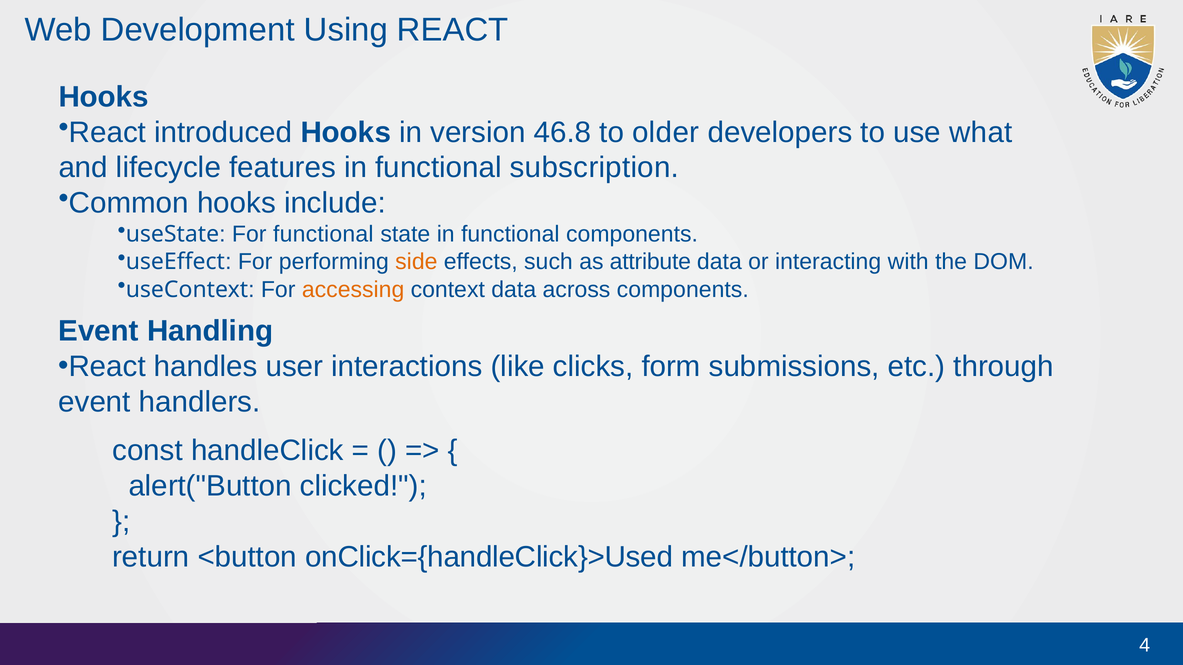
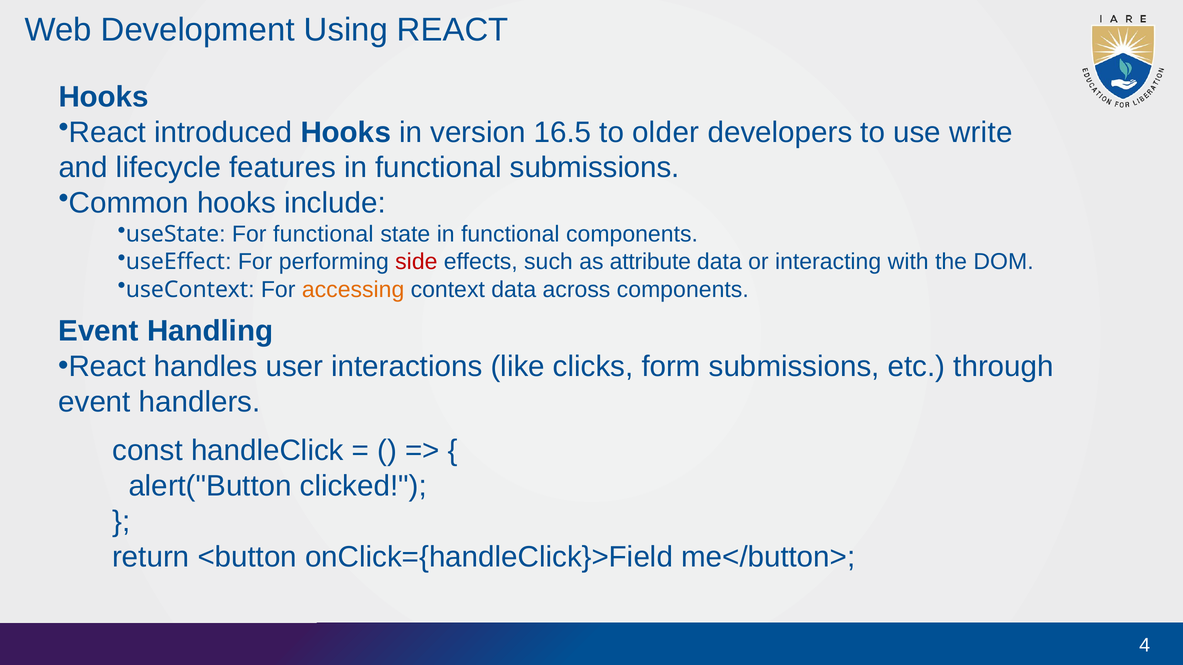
46.8: 46.8 -> 16.5 (562, 132)
what: what -> write (981, 132)
functional subscription: subscription -> submissions (595, 168)
side colour: orange -> red (416, 262)
onClick={handleClick}>Used: onClick={handleClick}>Used -> onClick={handleClick}>Field (489, 557)
